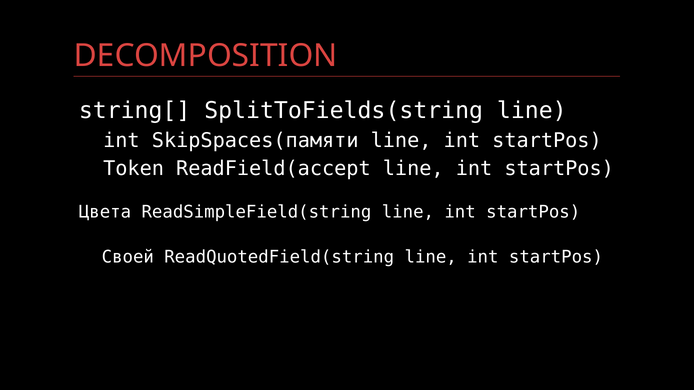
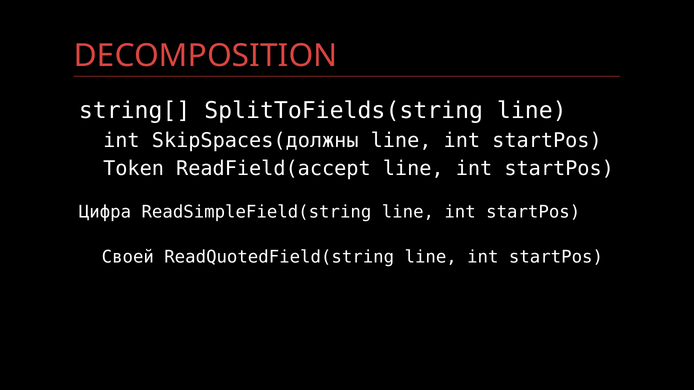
SkipSpaces(памяти: SkipSpaces(памяти -> SkipSpaces(должны (255, 141)
Цвета: Цвета -> Цифра (105, 212)
